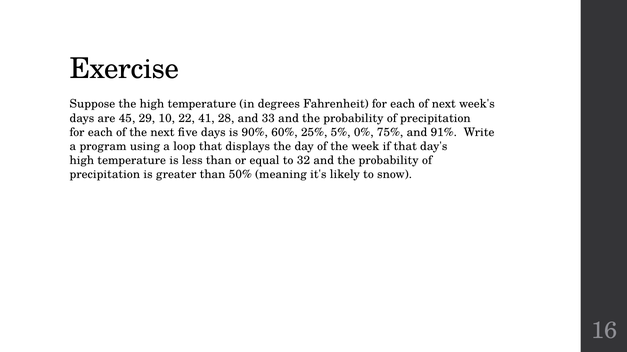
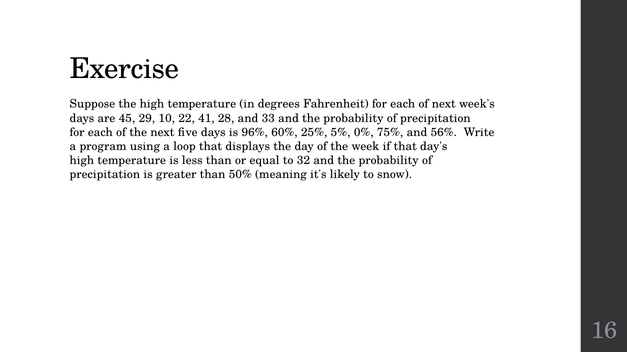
90%: 90% -> 96% (255, 132)
91%: 91% -> 56% (444, 132)
